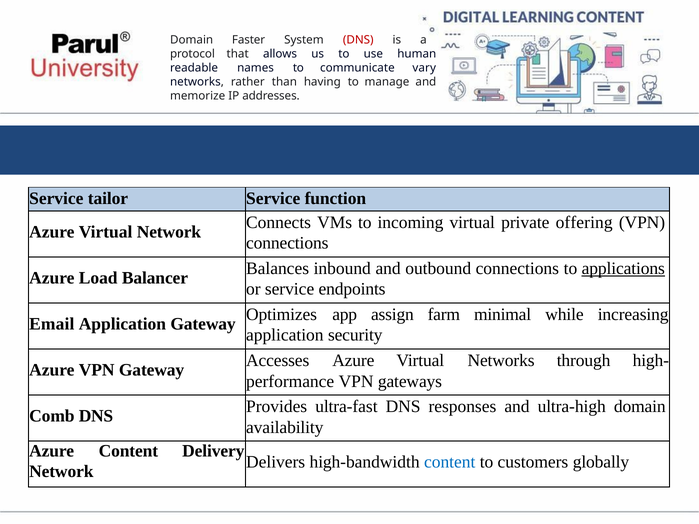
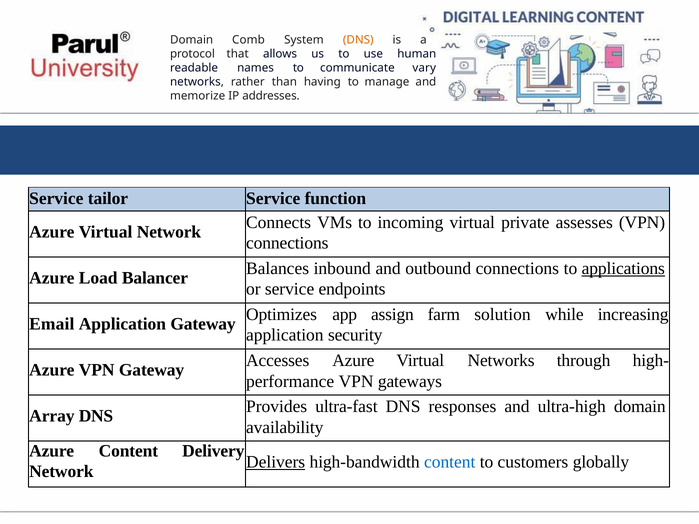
Faster: Faster -> Comb (248, 40)
DNS colour: red -> orange (358, 40)
offering: offering -> assesses (584, 222)
minimal: minimal -> solution (502, 315)
Comb: Comb -> Array (52, 416)
Delivers underline: none -> present (276, 462)
